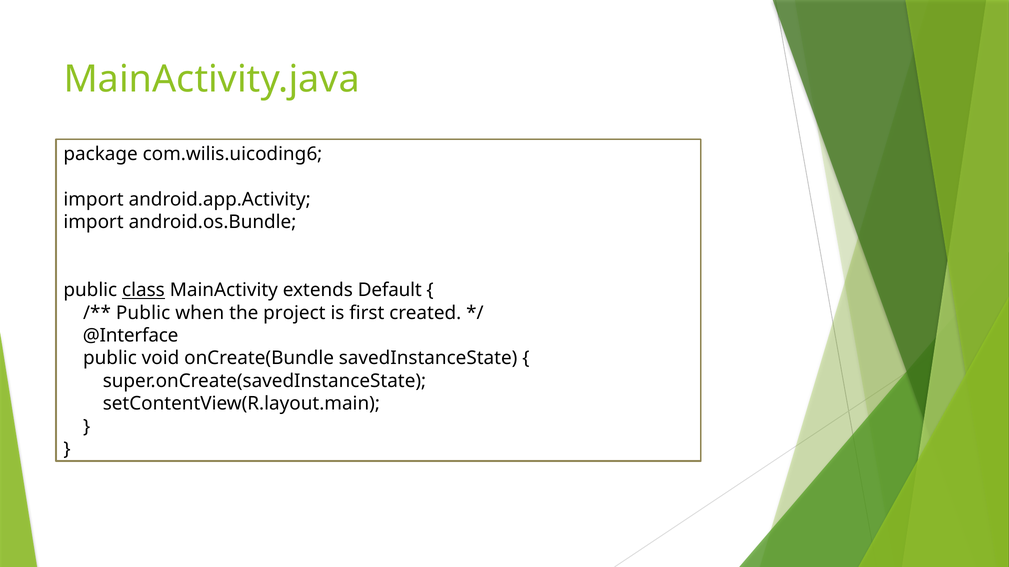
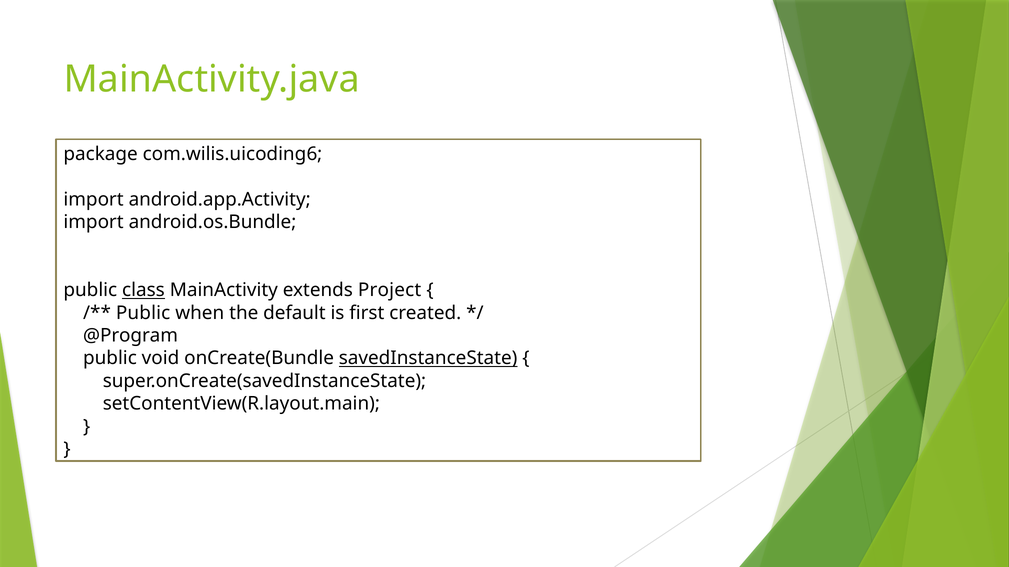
Default: Default -> Project (390, 290)
project: project -> default (294, 313)
@Interface: @Interface -> @Program (131, 336)
savedInstanceState underline: none -> present (428, 359)
